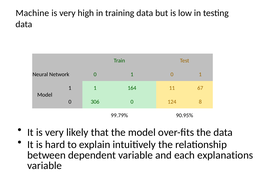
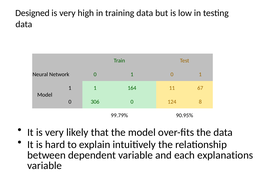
Machine: Machine -> Designed (32, 13)
